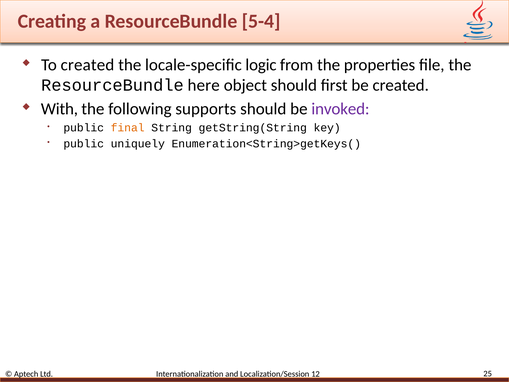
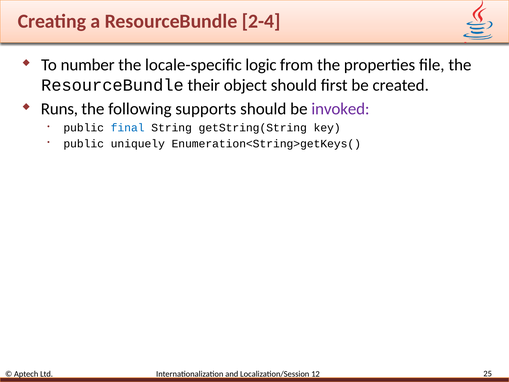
5-4: 5-4 -> 2-4 (261, 21)
To created: created -> number (88, 65)
here: here -> their (204, 85)
With: With -> Runs (59, 109)
final colour: orange -> blue (128, 128)
